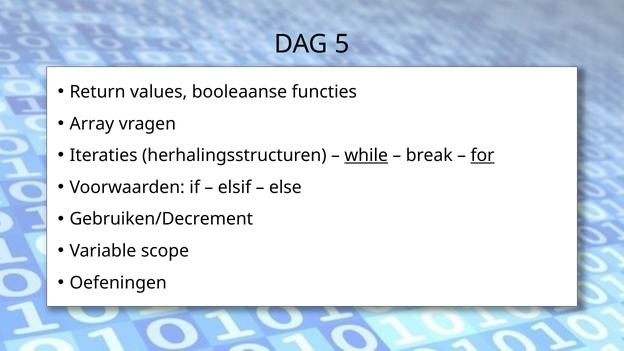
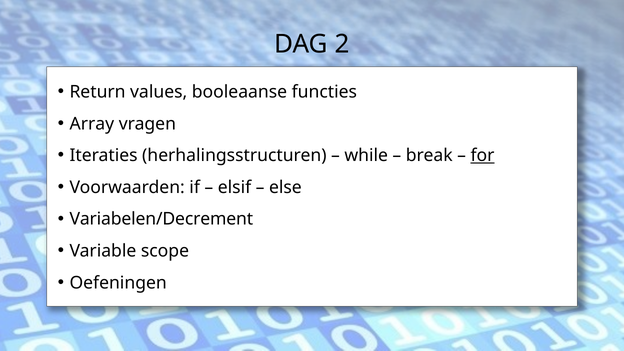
5: 5 -> 2 (342, 44)
while underline: present -> none (366, 156)
Gebruiken/Decrement: Gebruiken/Decrement -> Variabelen/Decrement (161, 219)
